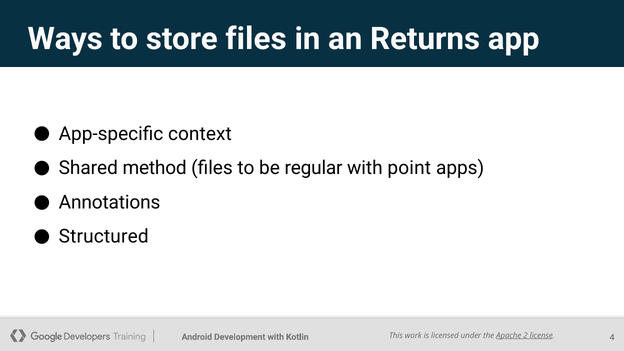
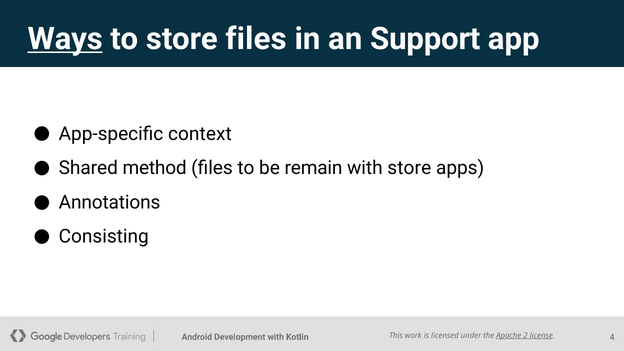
Ways underline: none -> present (65, 39)
Returns: Returns -> Support (425, 39)
regular: regular -> remain (314, 168)
with point: point -> store (409, 168)
Structured: Structured -> Consisting (104, 237)
